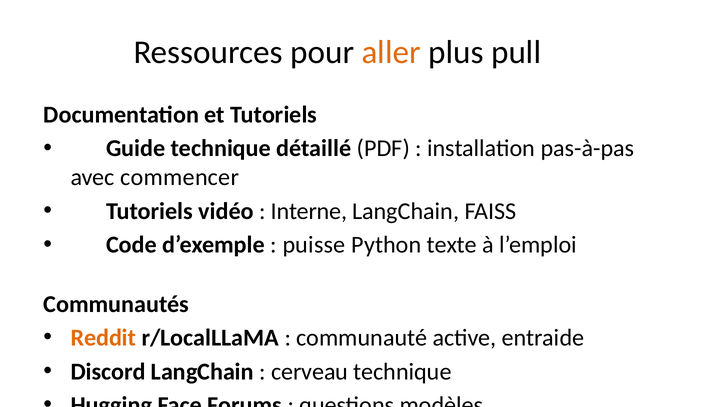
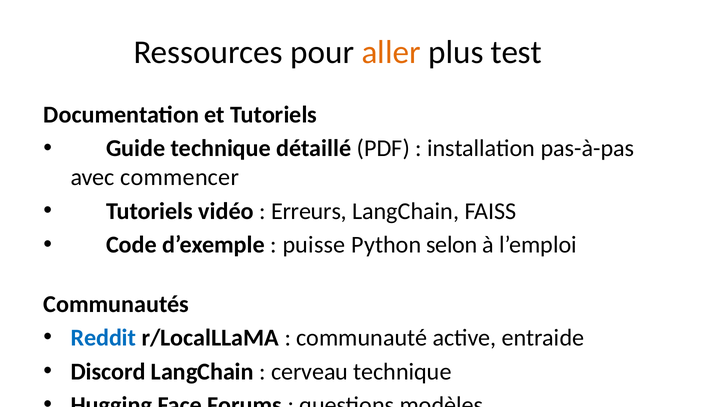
pull: pull -> test (516, 53)
Interne: Interne -> Erreurs (309, 211)
texte: texte -> selon (452, 245)
Reddit colour: orange -> blue (103, 338)
